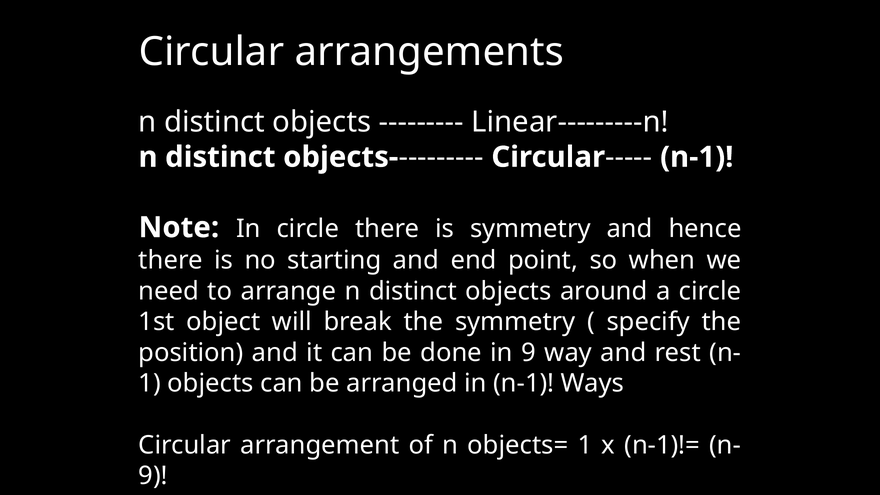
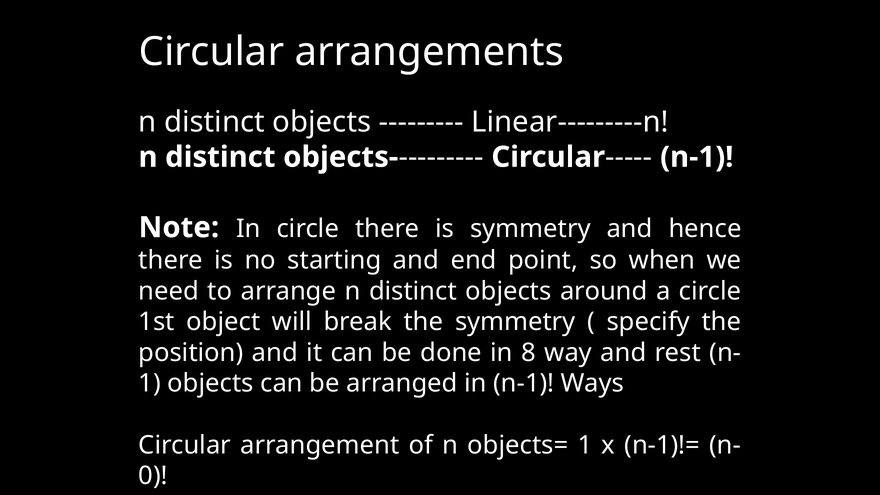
in 9: 9 -> 8 (529, 353)
9: 9 -> 0 (153, 476)
